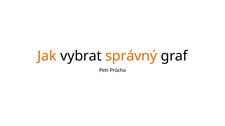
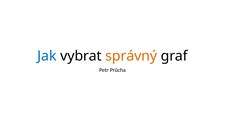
Jak colour: orange -> blue (47, 56)
